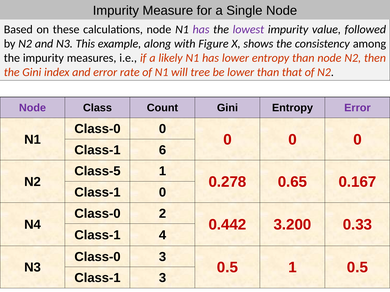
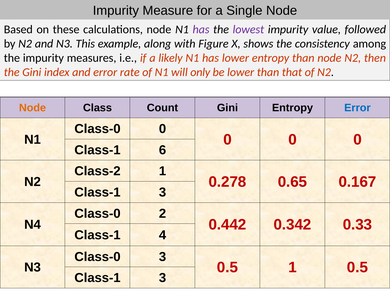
will tree: tree -> only (200, 72)
Node colour: purple -> orange (32, 108)
Error colour: purple -> blue (357, 108)
Class-5: Class-5 -> Class-2 (97, 172)
0: 0 -> 3 (163, 193)
3.200: 3.200 -> 0.342 (292, 225)
